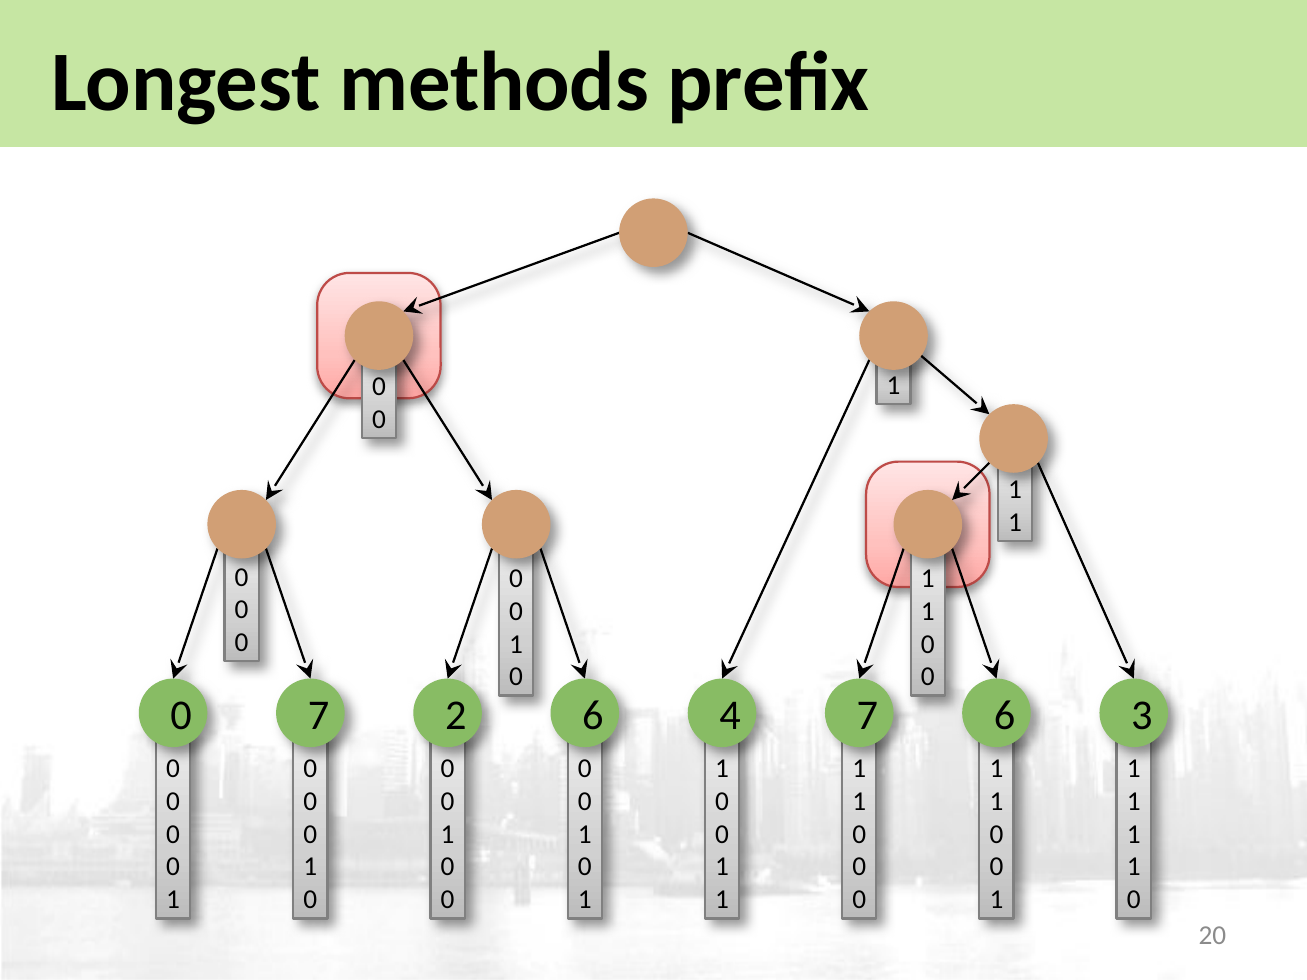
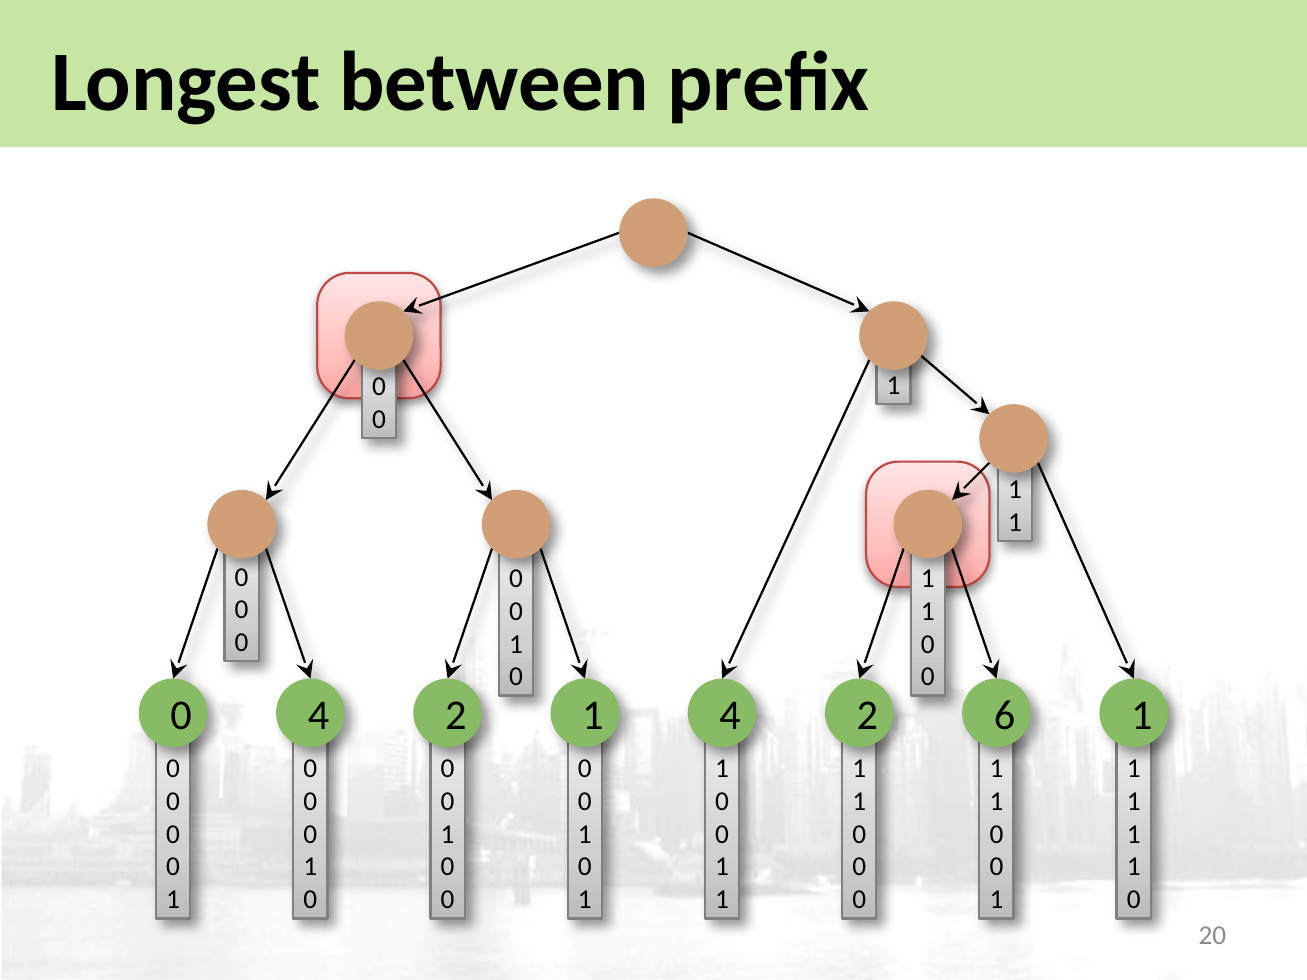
methods: methods -> between (494, 82)
0 7: 7 -> 4 (319, 716)
2 6: 6 -> 1 (593, 716)
7: 7 -> 2 (867, 716)
6 3: 3 -> 1 (1142, 716)
